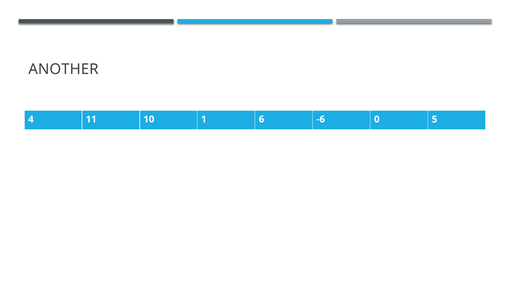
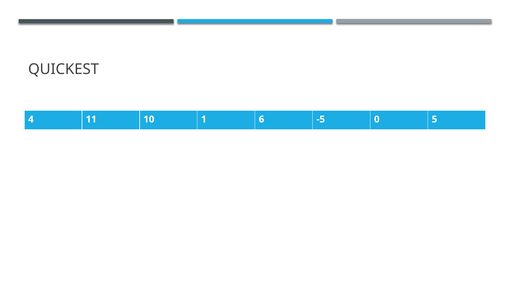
ANOTHER: ANOTHER -> QUICKEST (64, 69)
-6: -6 -> -5 (321, 119)
